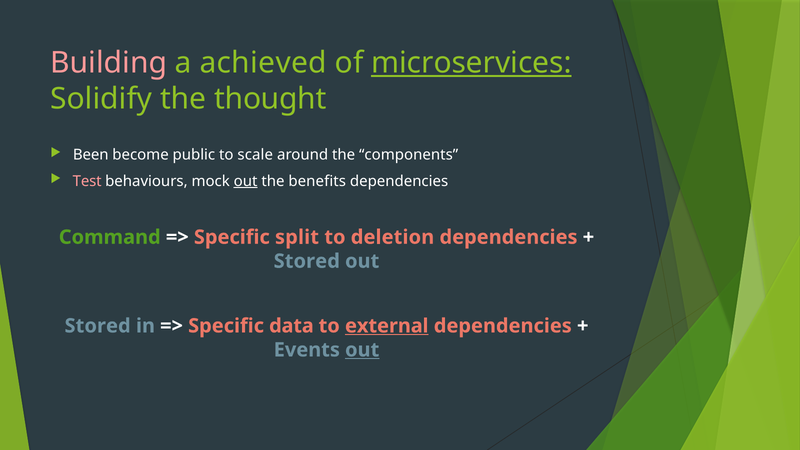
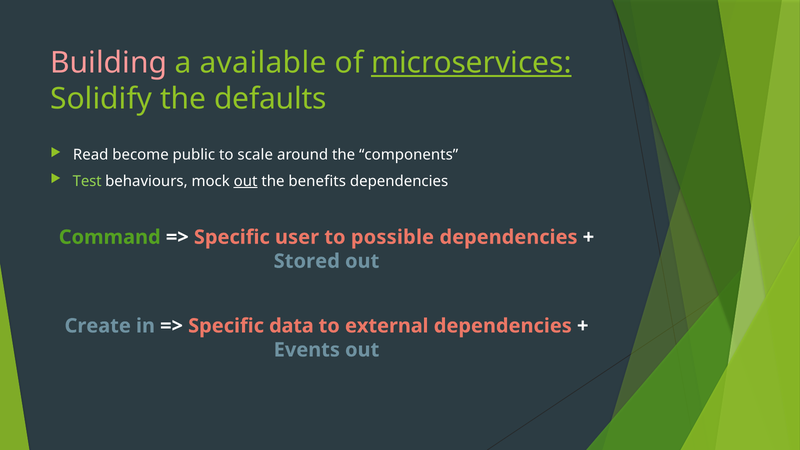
achieved: achieved -> available (263, 63)
thought: thought -> defaults (270, 99)
Been: Been -> Read (91, 155)
Test colour: pink -> light green (87, 181)
split: split -> user (297, 237)
deletion: deletion -> possible (392, 237)
Stored: Stored -> Create (98, 326)
external underline: present -> none (387, 326)
out underline: present -> none (362, 350)
